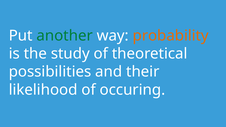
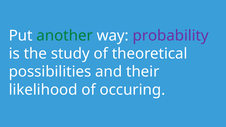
probability colour: orange -> purple (171, 36)
